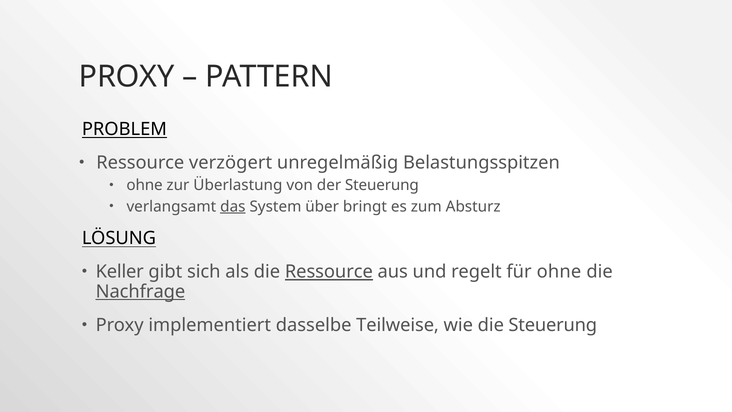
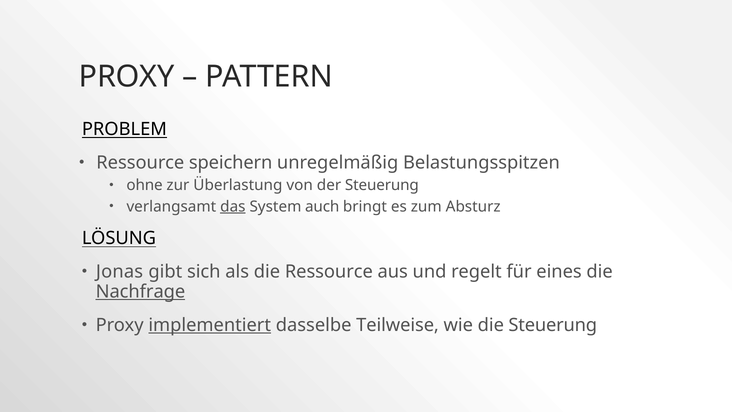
verzögert: verzögert -> speichern (231, 163)
über: über -> auch (322, 206)
Keller: Keller -> Jonas (120, 272)
Ressource underline: present -> none (329, 272)
für ohne: ohne -> eines (559, 272)
implementiert underline: none -> present (210, 325)
